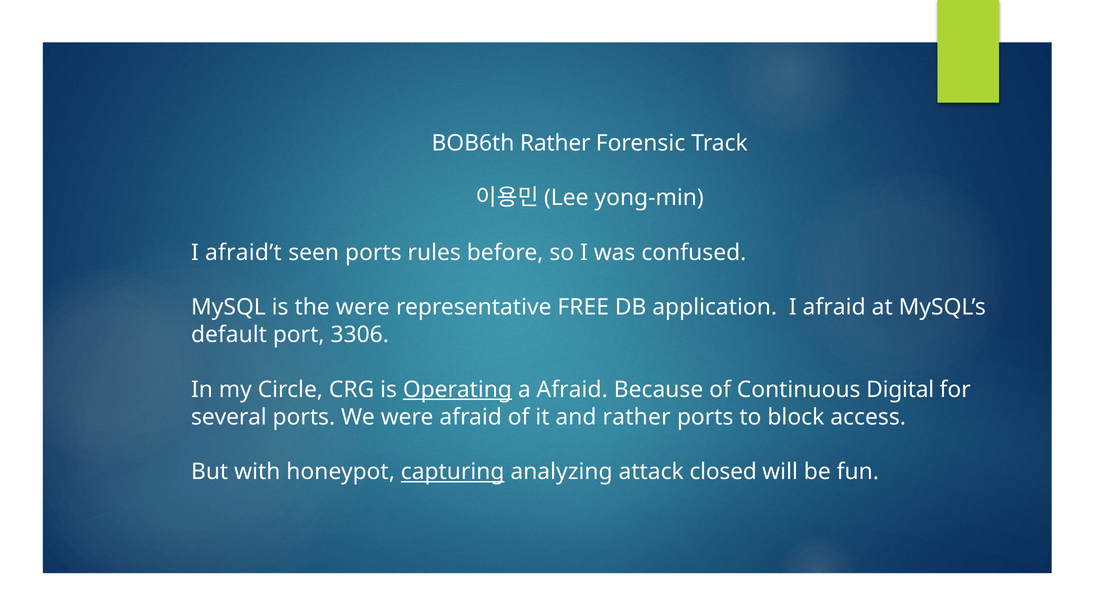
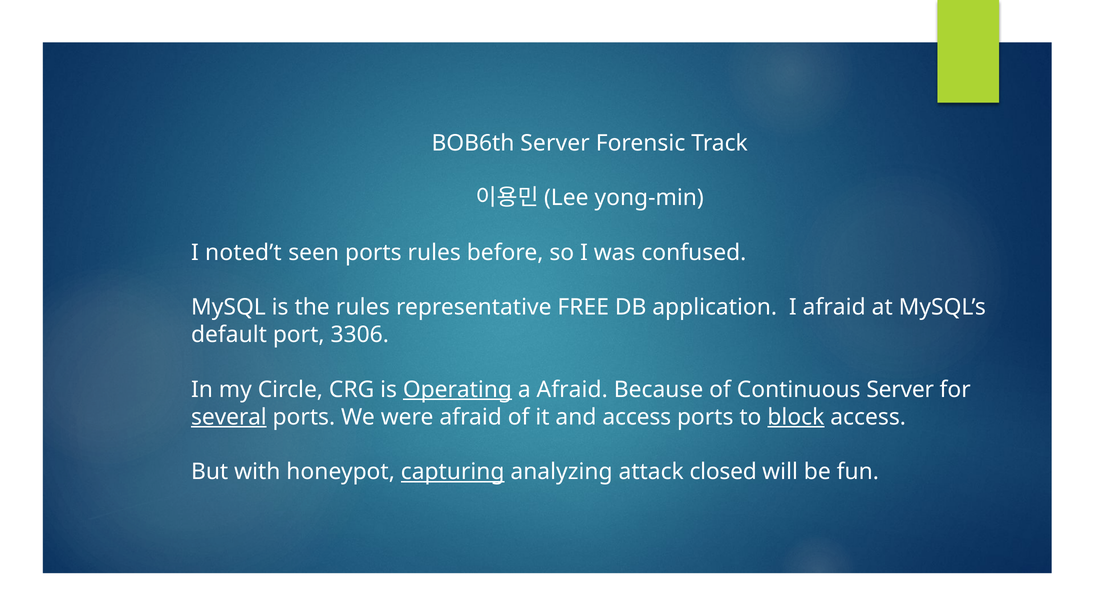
BOB6th Rather: Rather -> Server (555, 143)
afraid’t: afraid’t -> noted’t (243, 253)
the were: were -> rules (363, 307)
Continuous Digital: Digital -> Server (900, 390)
several underline: none -> present (229, 417)
and rather: rather -> access (637, 417)
block underline: none -> present (796, 417)
